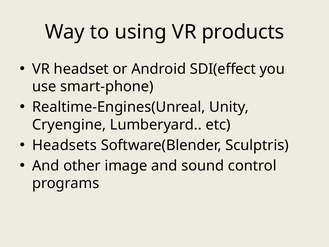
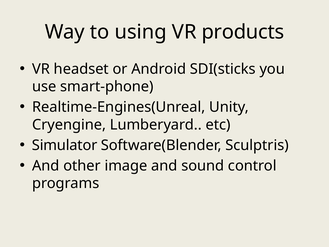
SDI(effect: SDI(effect -> SDI(sticks (223, 69)
Headsets: Headsets -> Simulator (65, 145)
